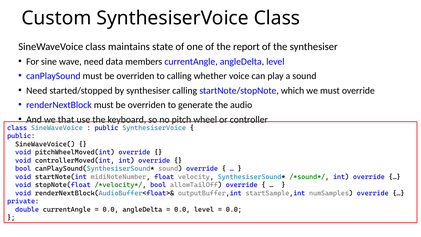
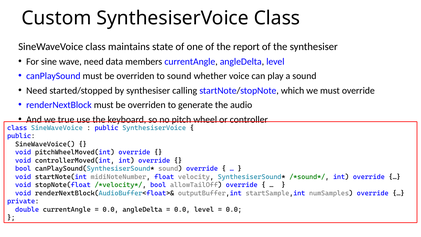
to calling: calling -> sound (179, 76)
that: that -> true (66, 119)
